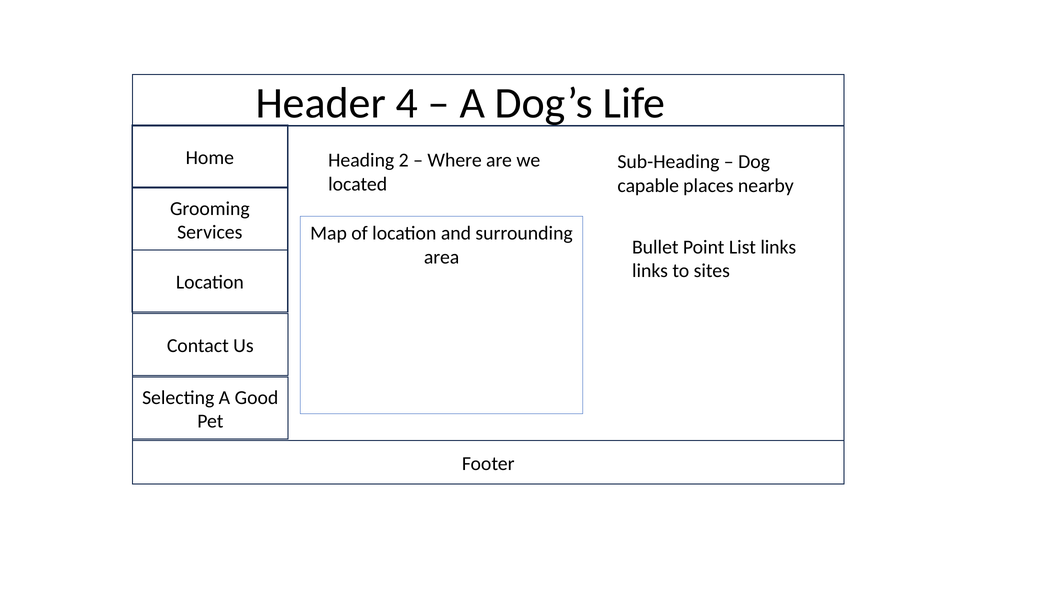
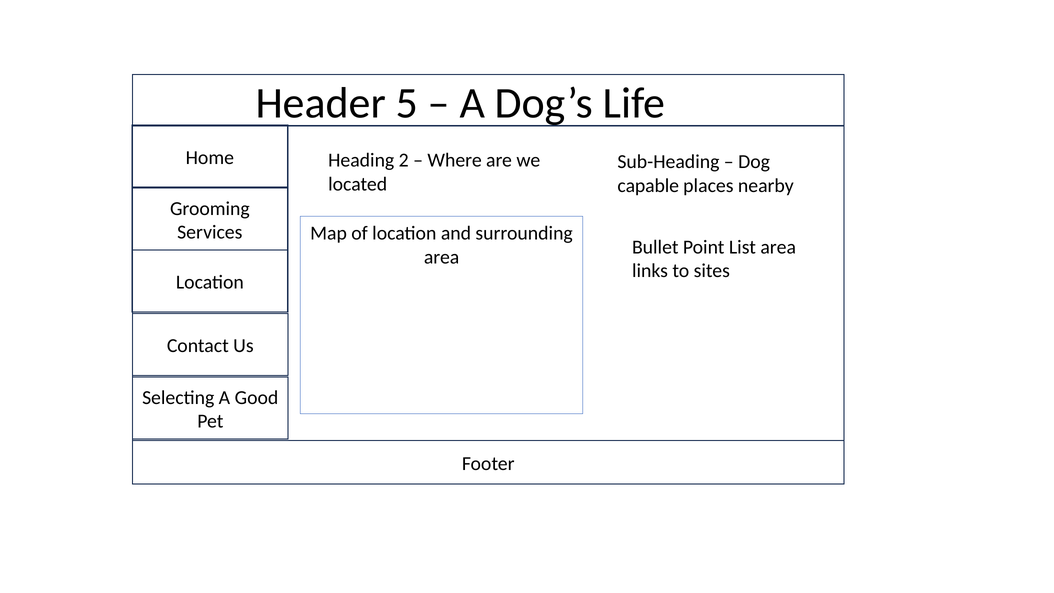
4: 4 -> 5 (407, 103)
List links: links -> area (778, 247)
